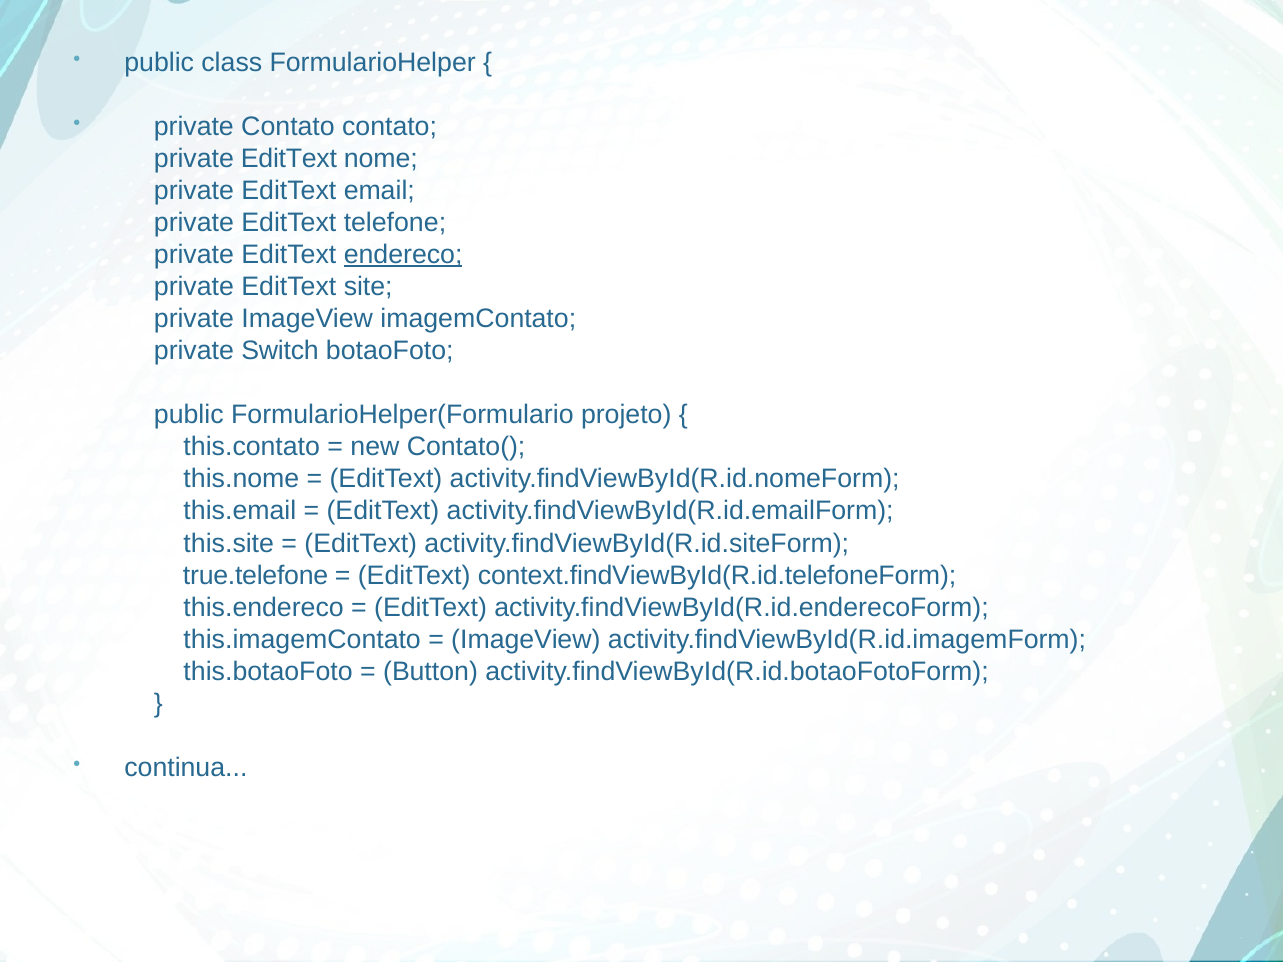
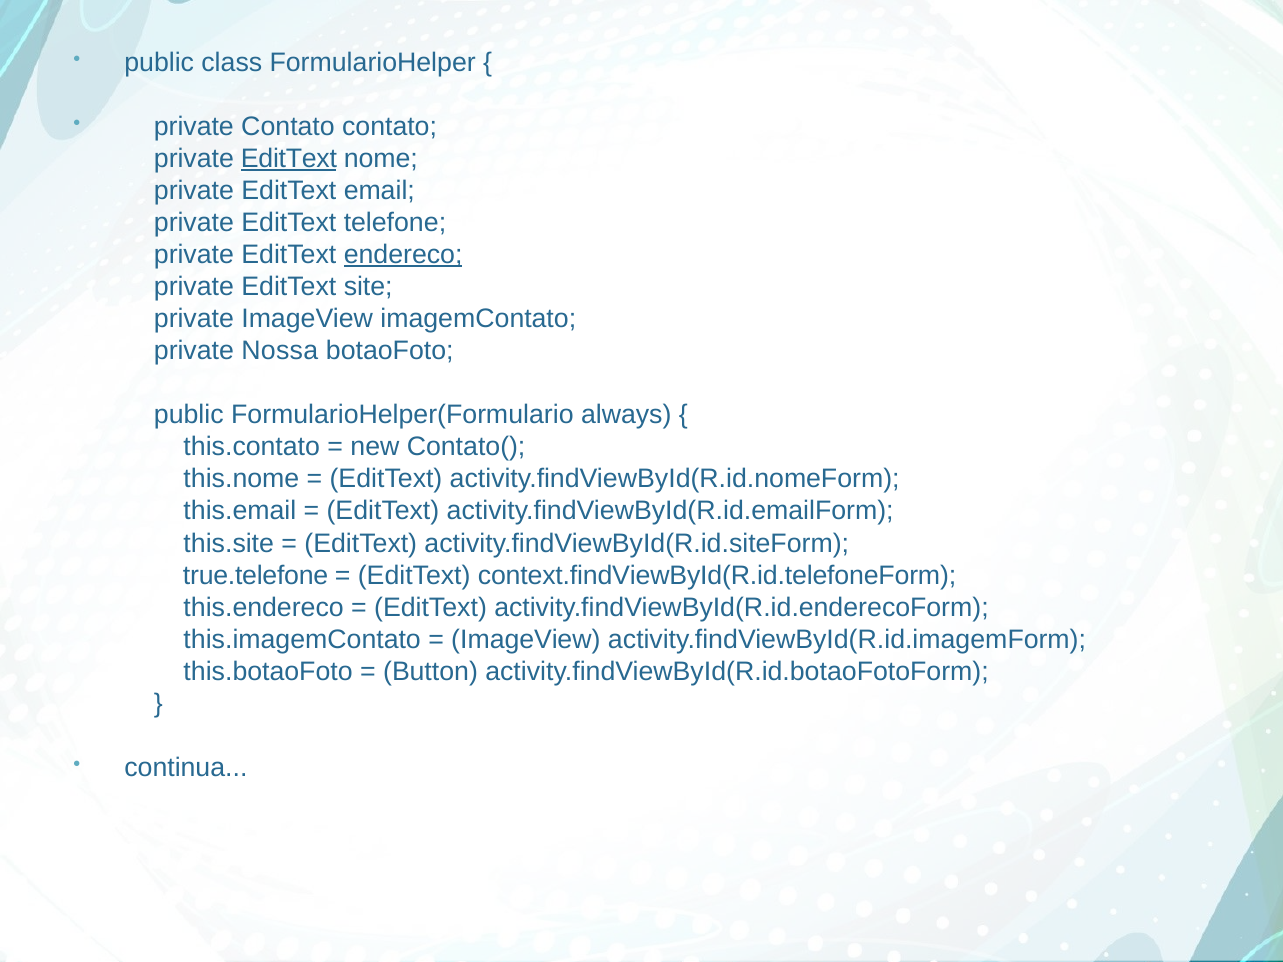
EditText underline: none -> present (289, 158)
Switch: Switch -> Nossa (280, 351)
projeto: projeto -> always (626, 415)
